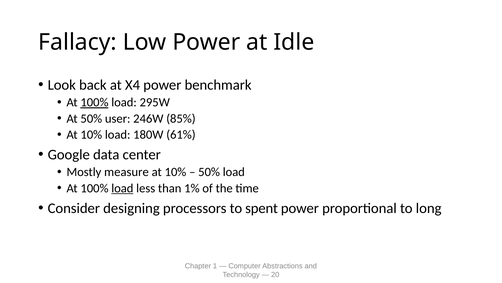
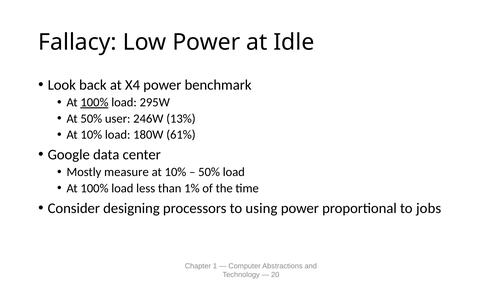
85%: 85% -> 13% (181, 118)
load underline: present -> none (122, 188)
spent: spent -> using (261, 208)
long: long -> jobs (429, 208)
